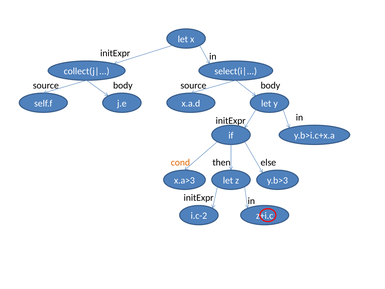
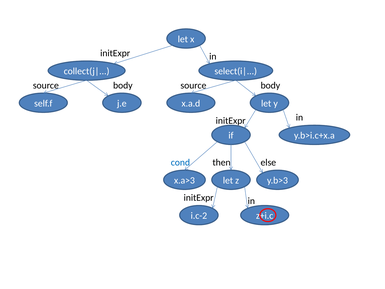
cond colour: orange -> blue (180, 162)
